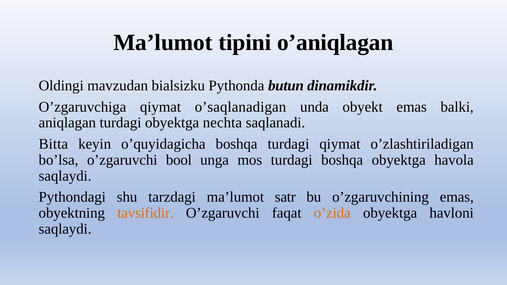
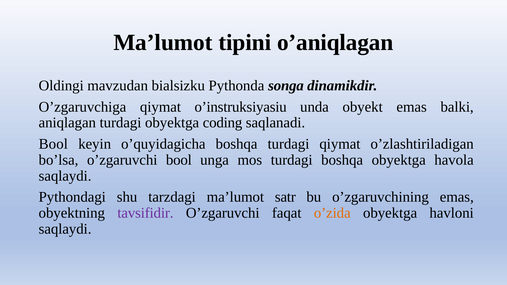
butun: butun -> songa (286, 86)
o’saqlanadigan: o’saqlanadigan -> o’instruksiyasiu (241, 107)
nechta: nechta -> coding (223, 123)
Bitta: Bitta -> Bооl (53, 144)
tavsifidir colour: orange -> purple (145, 213)
